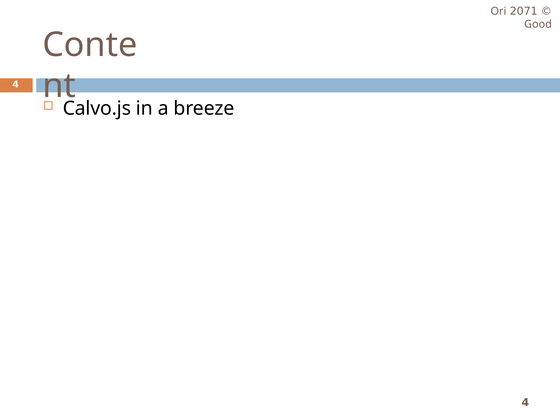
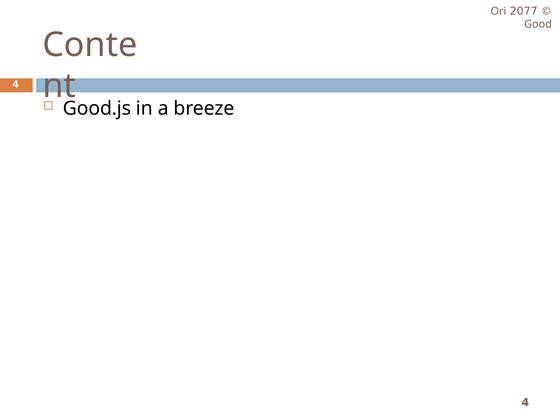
2071: 2071 -> 2077 (524, 11)
Calvo.js: Calvo.js -> Good.js (97, 108)
